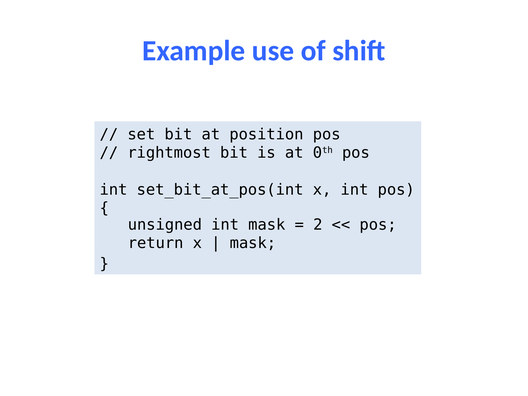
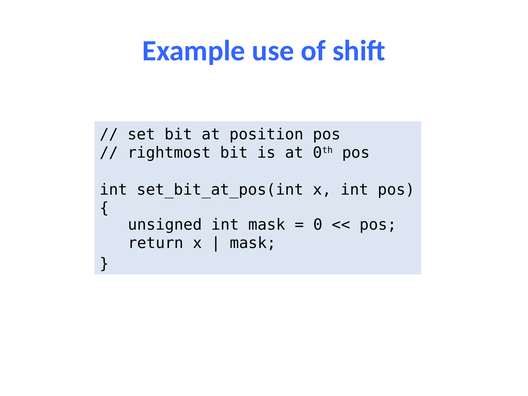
2: 2 -> 0 (318, 225)
